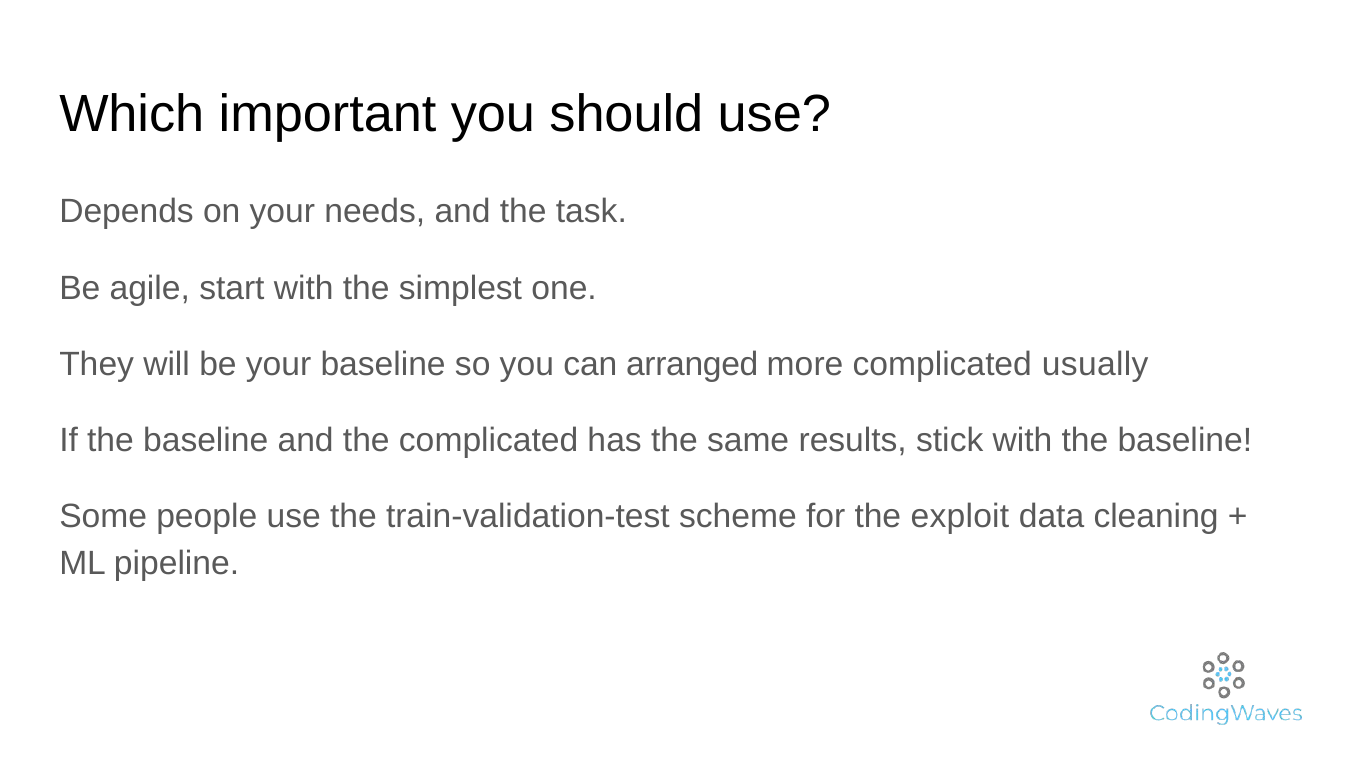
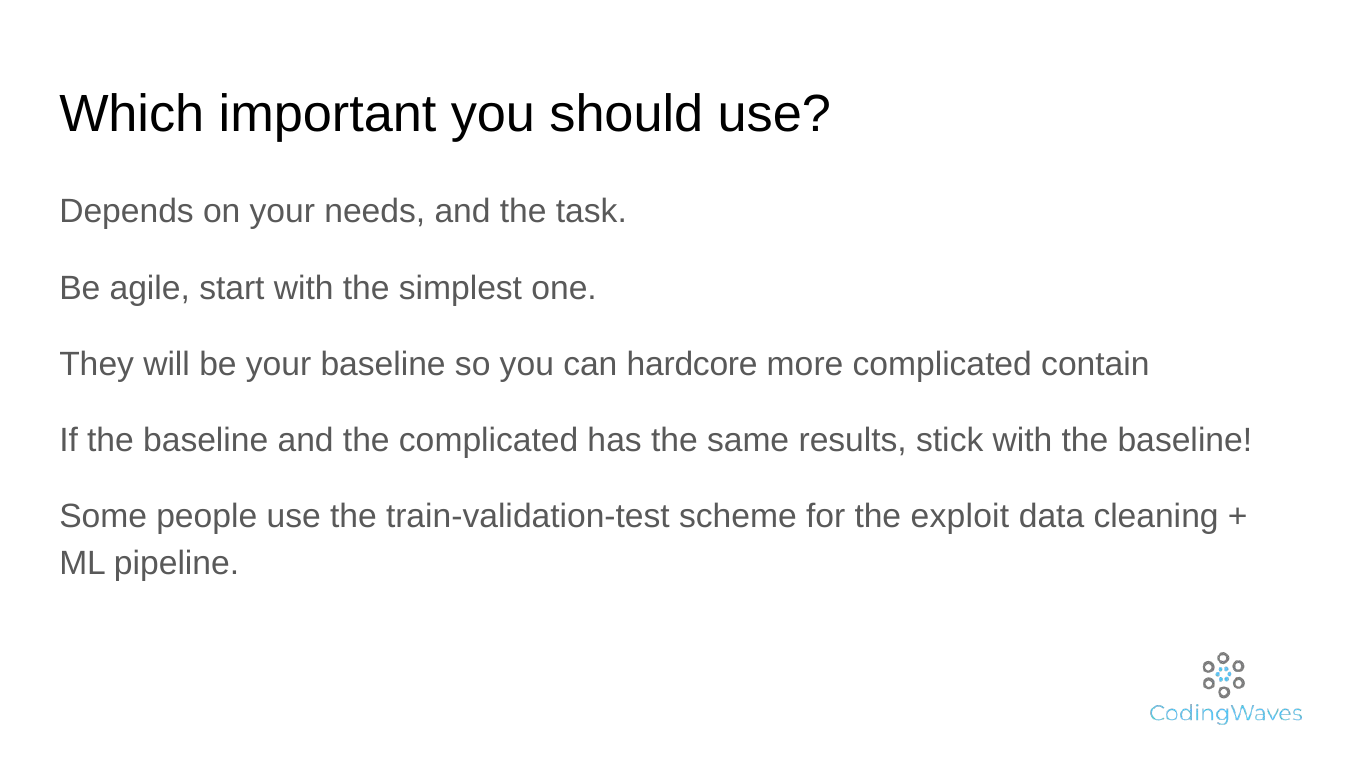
arranged: arranged -> hardcore (692, 364)
usually: usually -> contain (1095, 364)
